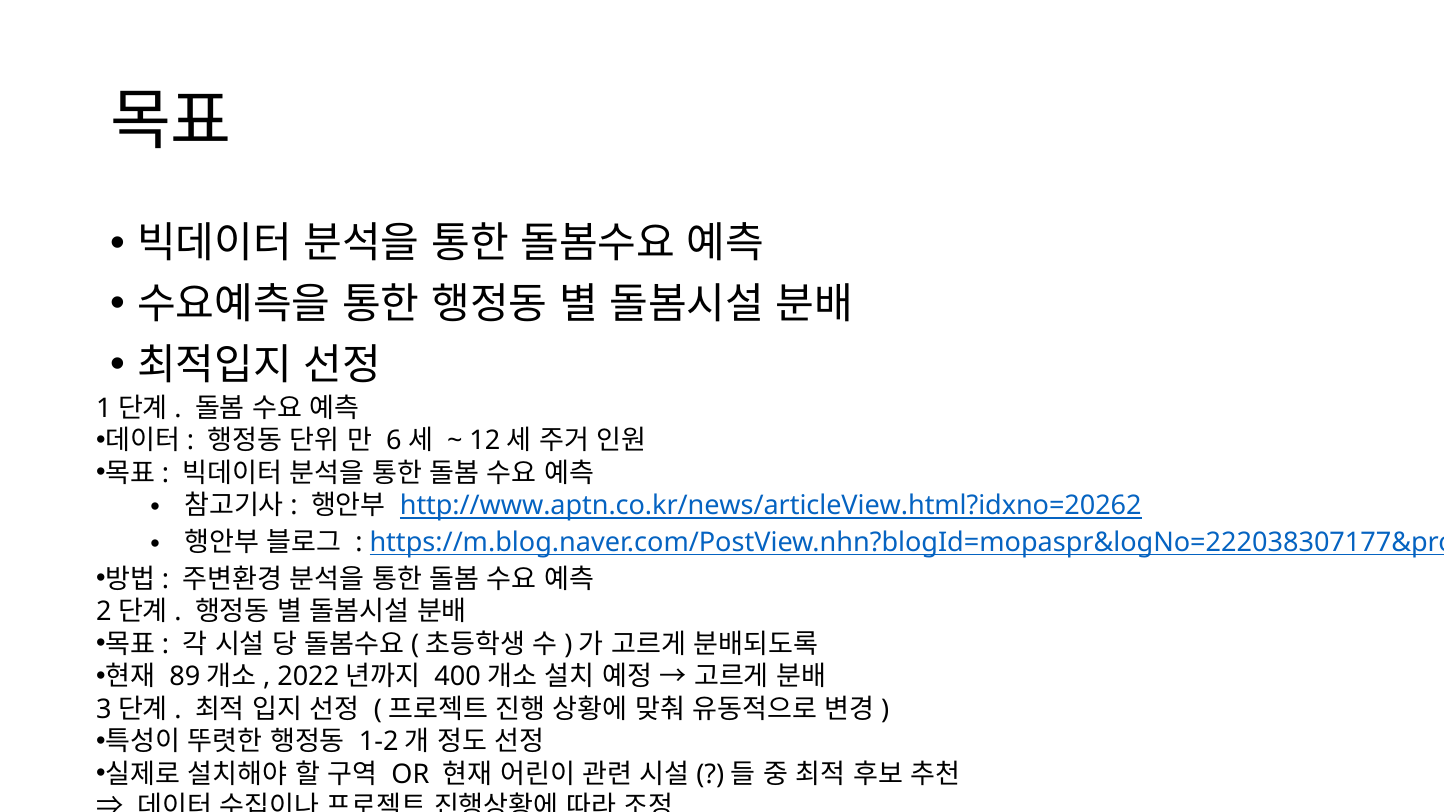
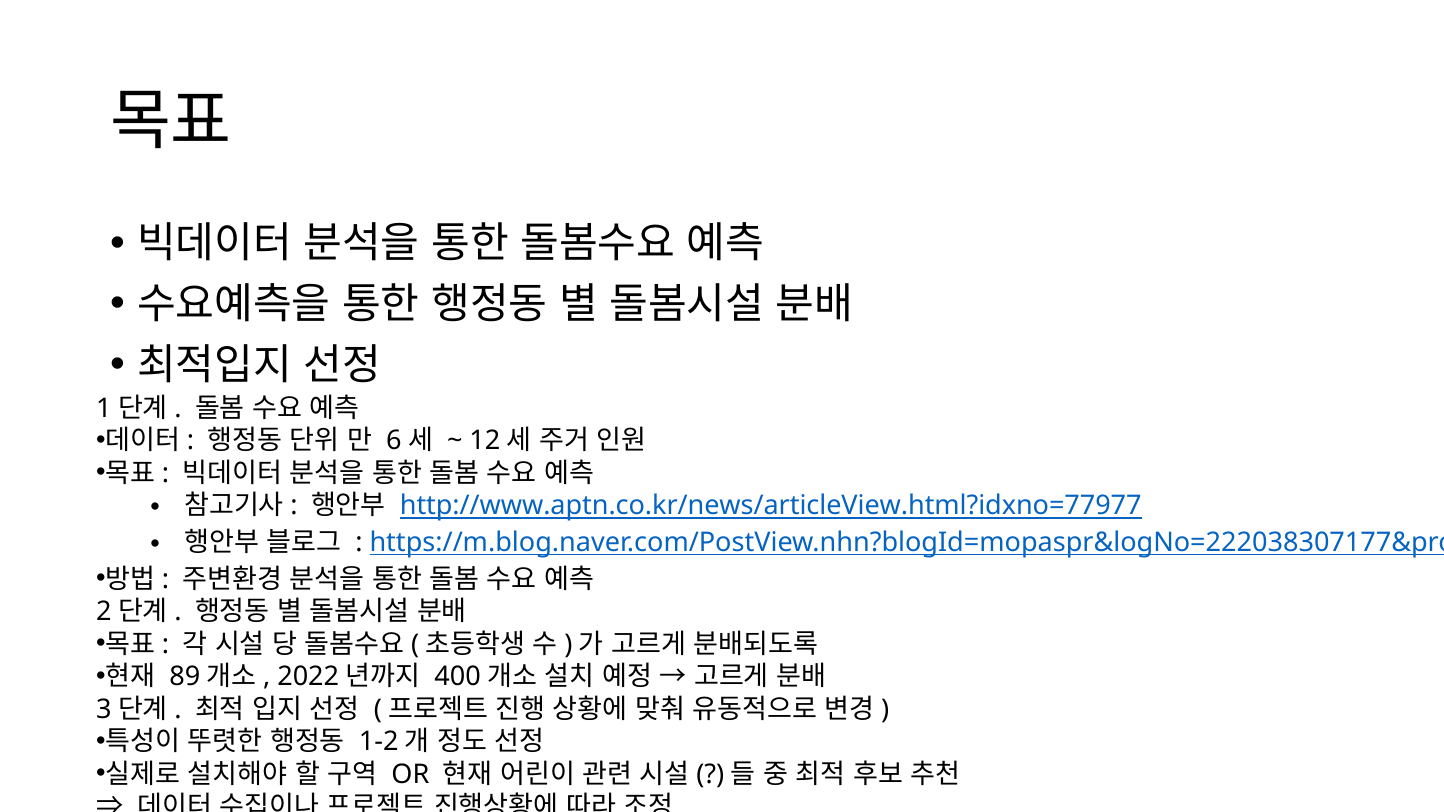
http://www.aptn.co.kr/news/articleView.html?idxno=20262: http://www.aptn.co.kr/news/articleView.html?idxno=20262 -> http://www.aptn.co.kr/news/articleView.html?idxno=77977 (771, 506)
